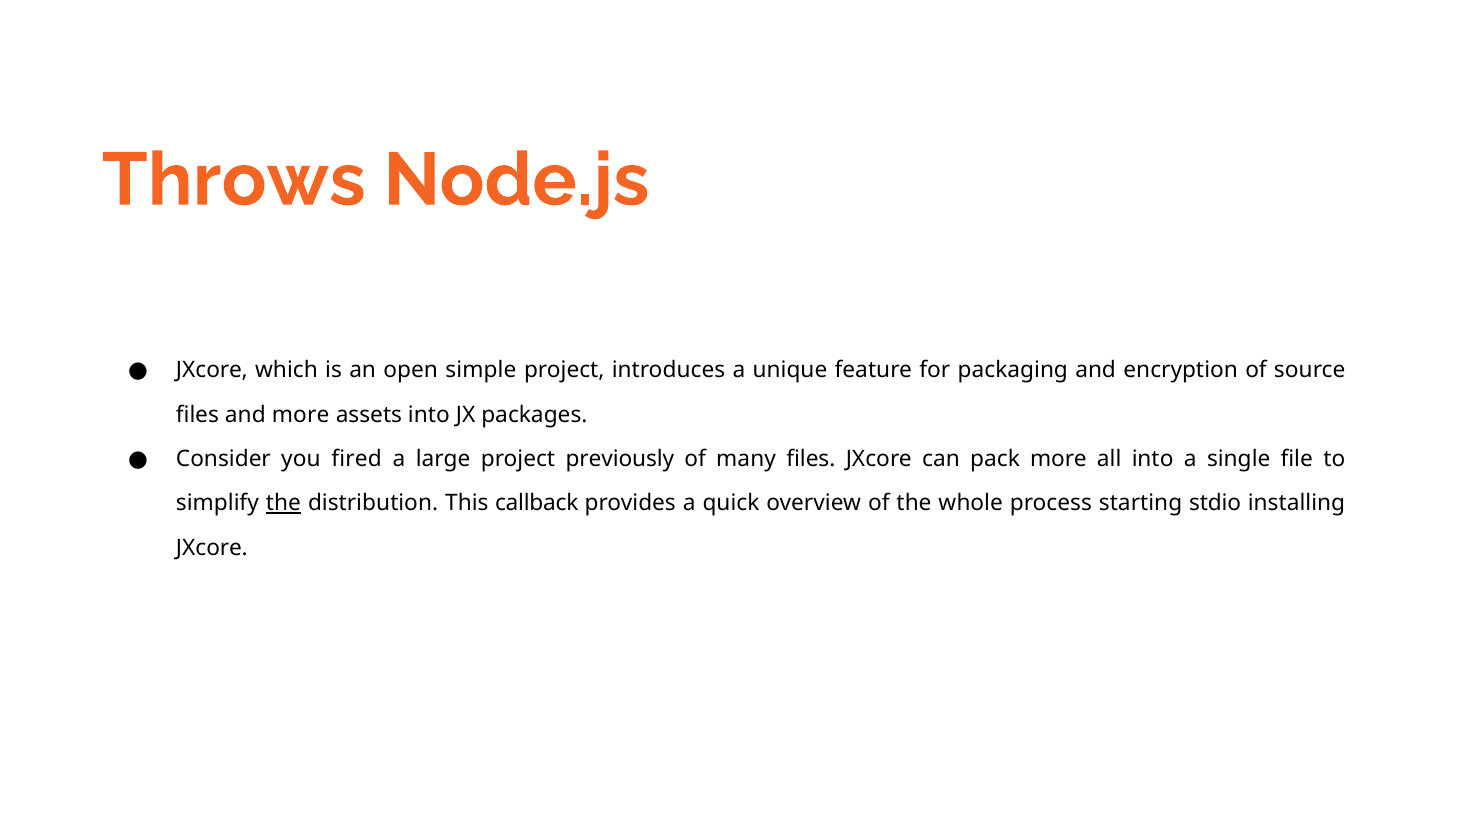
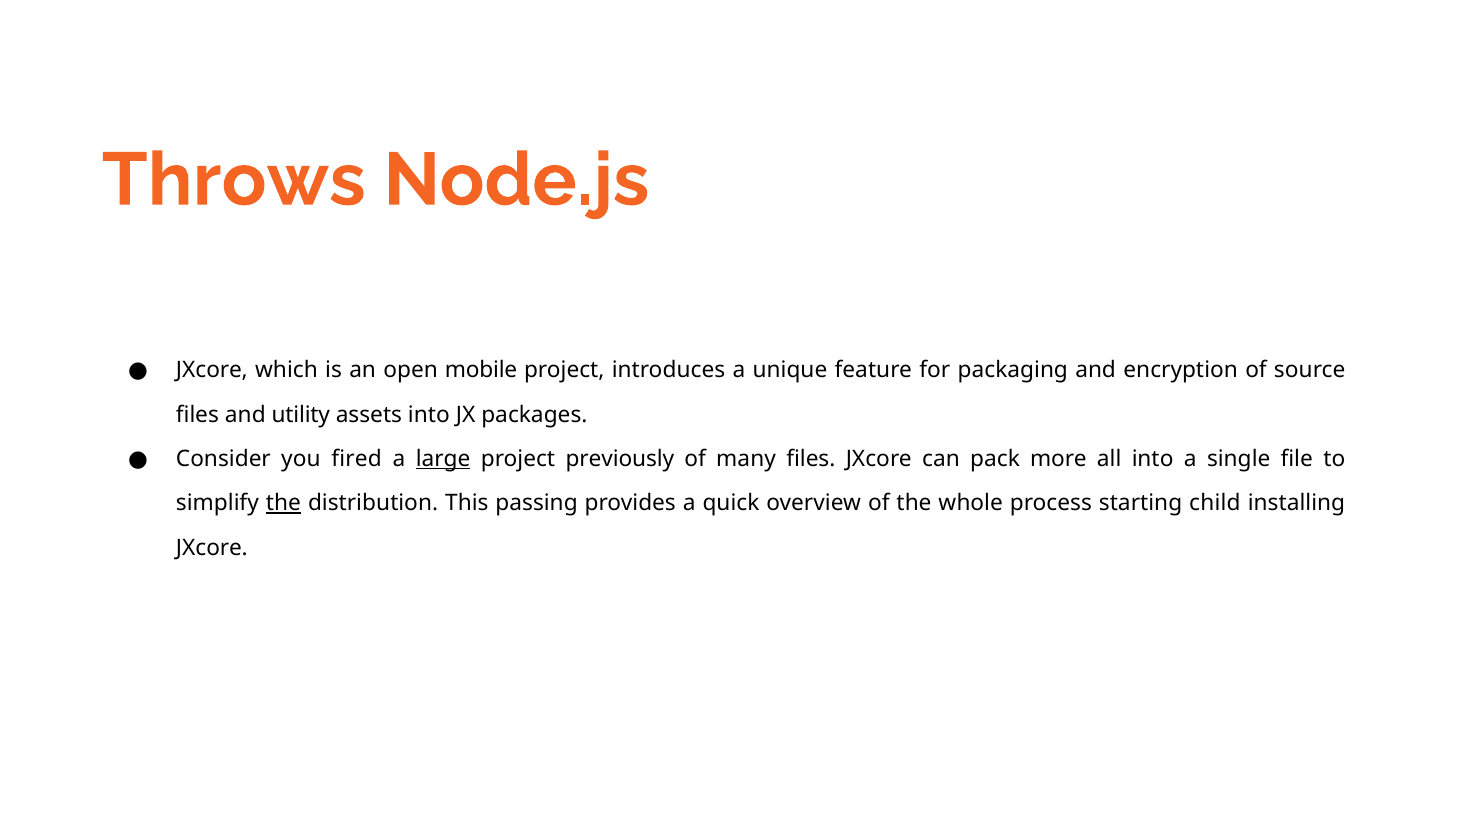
simple: simple -> mobile (481, 370)
and more: more -> utility (301, 414)
large underline: none -> present (443, 459)
callback: callback -> passing (537, 503)
stdio: stdio -> child (1215, 503)
